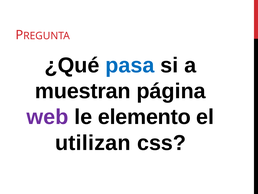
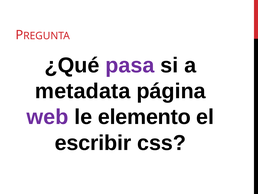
pasa colour: blue -> purple (130, 65)
muestran: muestran -> metadata (83, 91)
utilizan: utilizan -> escribir (93, 143)
